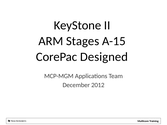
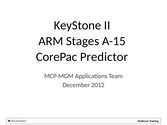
Designed: Designed -> Predictor (104, 57)
